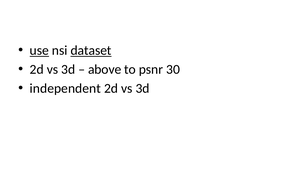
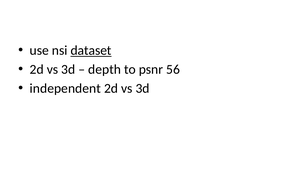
use underline: present -> none (39, 51)
above: above -> depth (105, 70)
30: 30 -> 56 (173, 70)
